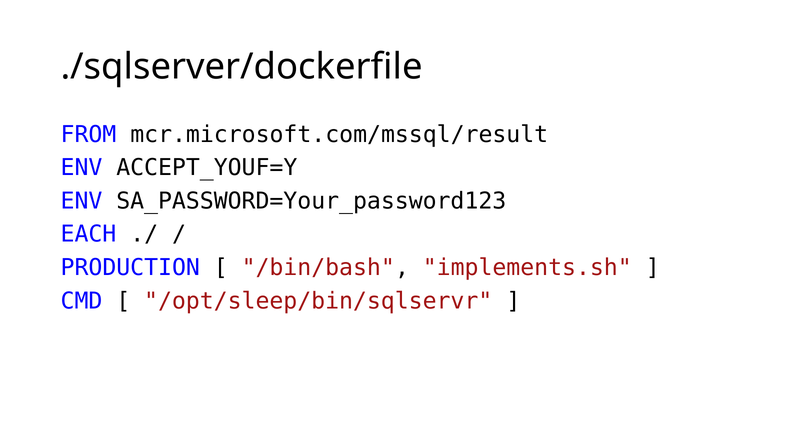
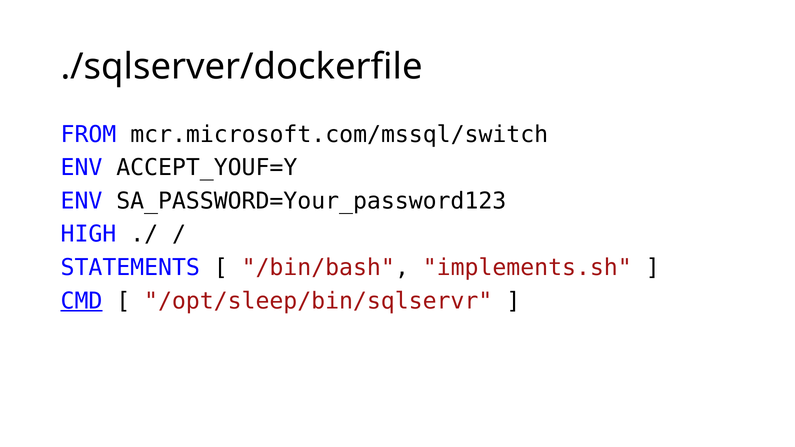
mcr.microsoft.com/mssql/result: mcr.microsoft.com/mssql/result -> mcr.microsoft.com/mssql/switch (339, 134)
EACH: EACH -> HIGH (88, 234)
PRODUCTION: PRODUCTION -> STATEMENTS (130, 268)
CMD underline: none -> present (82, 301)
